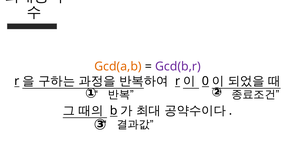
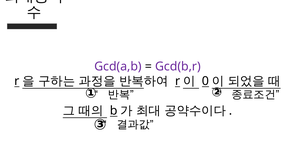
Gcd(a,b colour: orange -> purple (118, 66)
